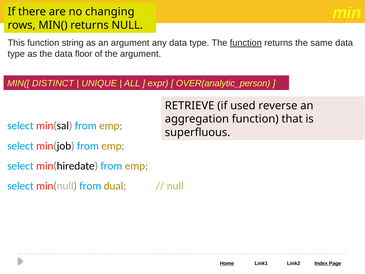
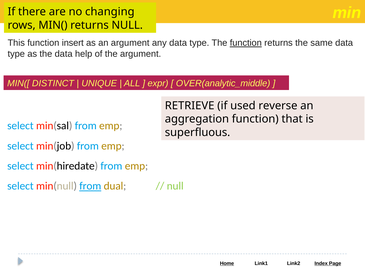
string: string -> insert (73, 43)
floor: floor -> help (84, 54)
OVER(analytic_person: OVER(analytic_person -> OVER(analytic_middle (223, 83)
from underline: none -> present (90, 186)
